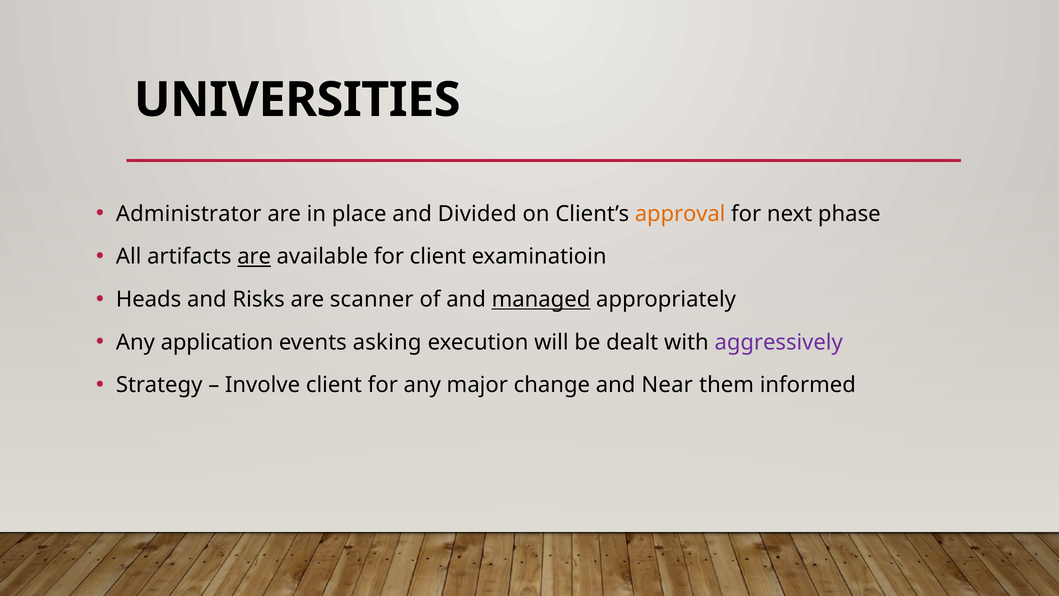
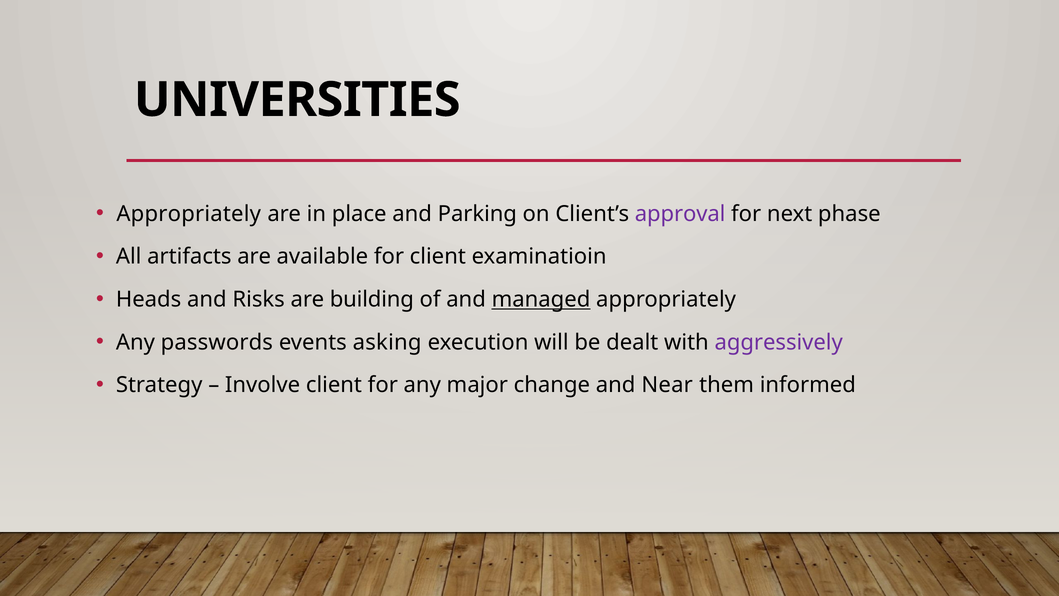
Administrator: Administrator -> Appropriately (189, 214)
Divided: Divided -> Parking (477, 214)
approval colour: orange -> purple (680, 214)
are underline: present -> none (254, 256)
scanner: scanner -> building (372, 299)
application: application -> passwords (217, 342)
